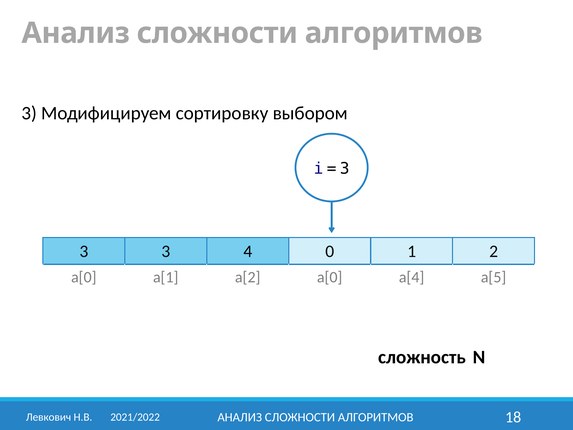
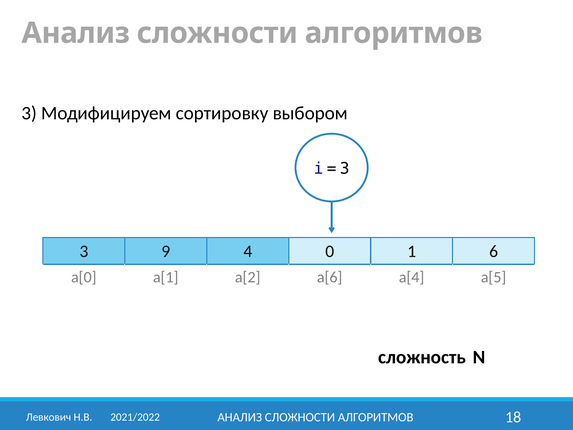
3: 3 -> 9 (166, 251)
2: 2 -> 6 (494, 251)
a[2 a[0: a[0 -> a[6 (330, 277)
